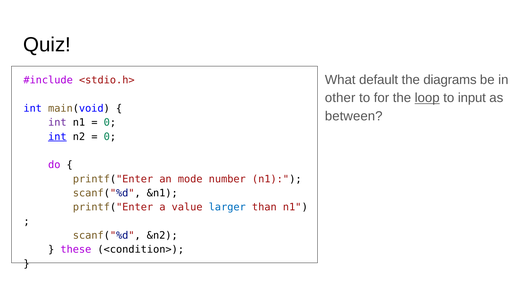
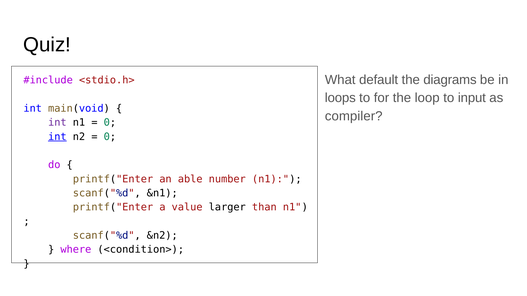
other: other -> loops (340, 98)
loop underline: present -> none (427, 98)
between: between -> compiler (354, 116)
mode: mode -> able (190, 179)
larger colour: blue -> black (227, 208)
these: these -> where (76, 250)
